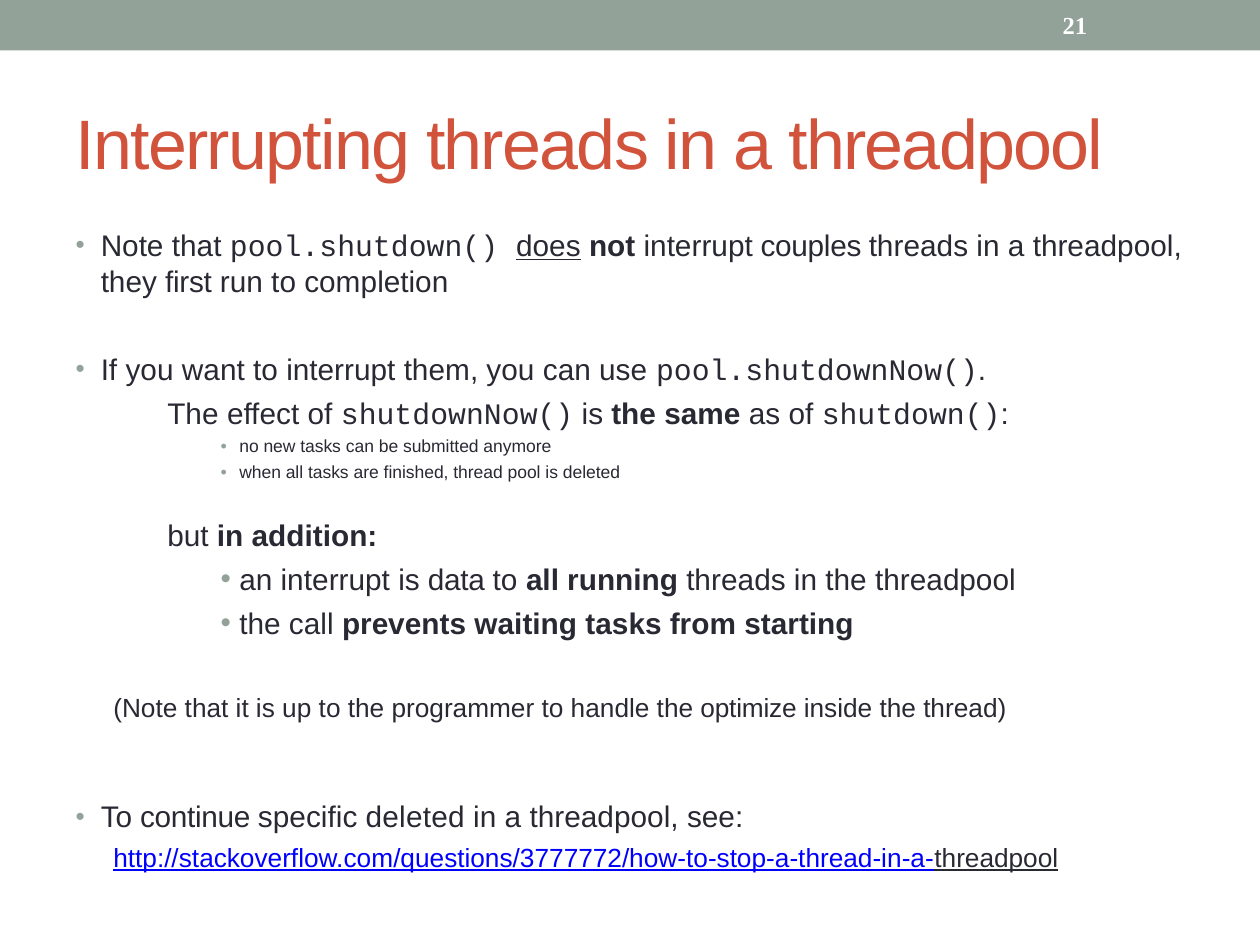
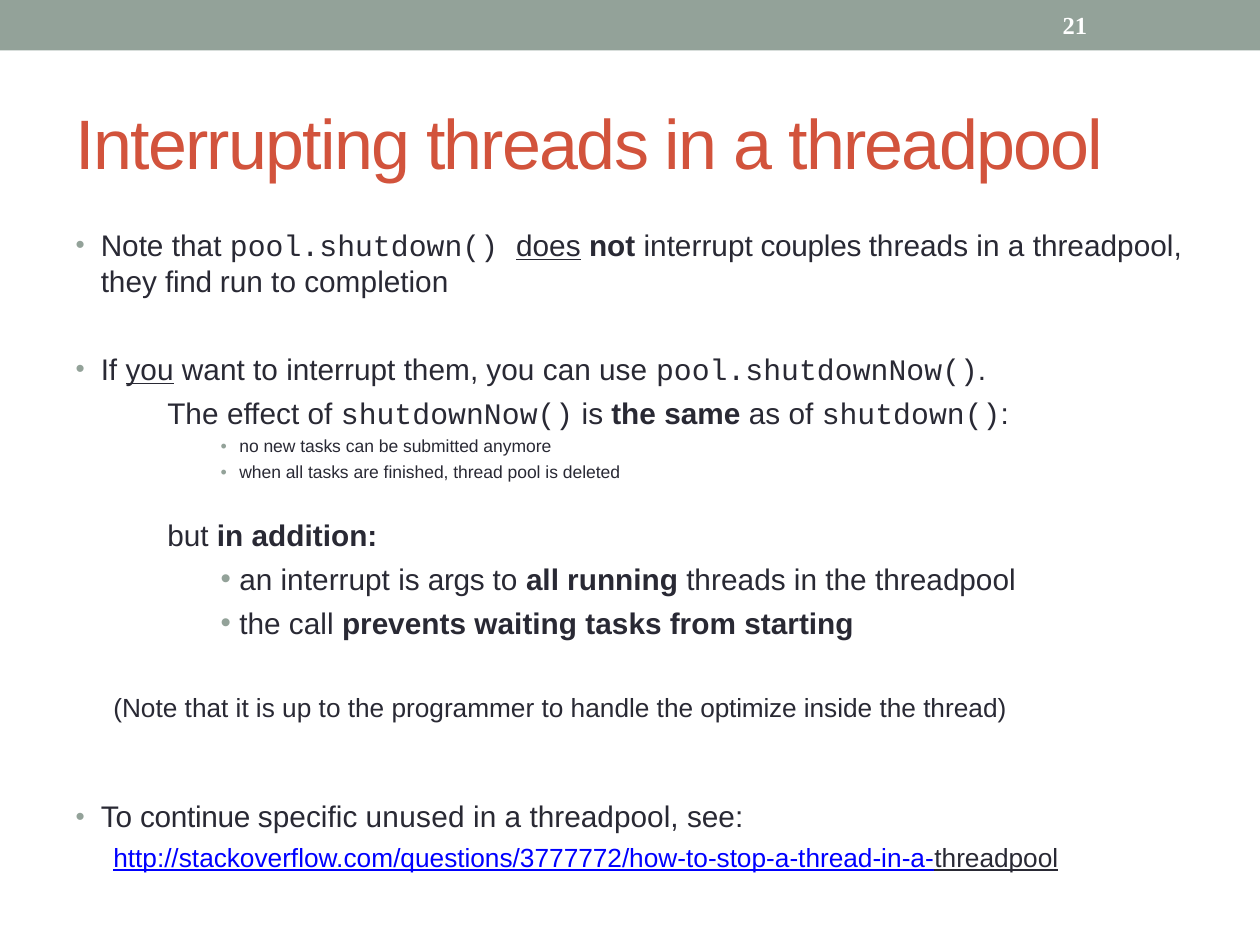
first: first -> find (189, 282)
you underline: none -> present (150, 371)
data: data -> args (456, 580)
specific deleted: deleted -> unused (415, 818)
